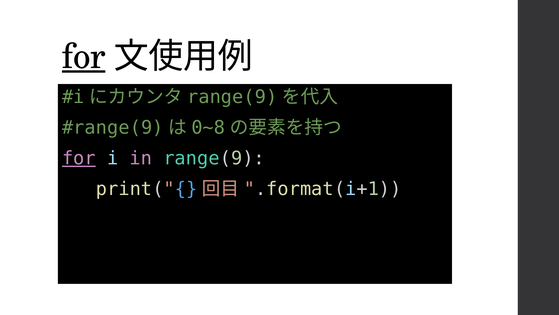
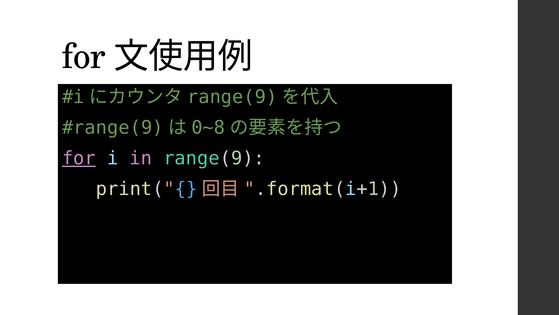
for underline: present -> none (84, 56)
